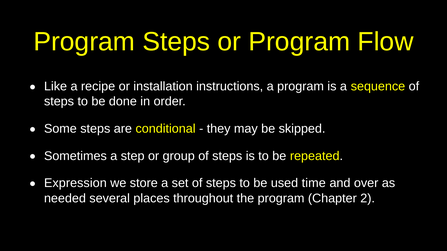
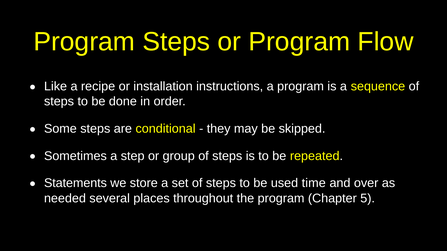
Expression: Expression -> Statements (75, 183)
2: 2 -> 5 (368, 199)
